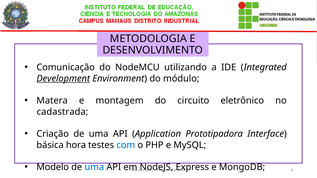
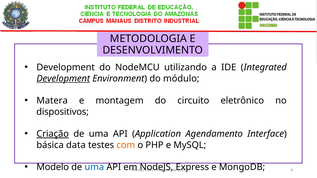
Comunicação: Comunicação -> Development (66, 68)
cadastrada: cadastrada -> dispositivos (63, 112)
Criação underline: none -> present (53, 134)
Prototipadora: Prototipadora -> Agendamento (214, 134)
hora: hora -> data (76, 145)
com colour: blue -> orange (126, 145)
